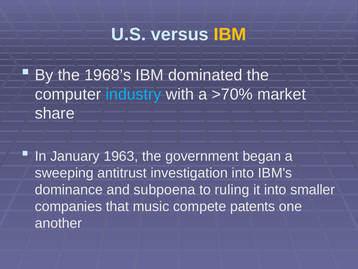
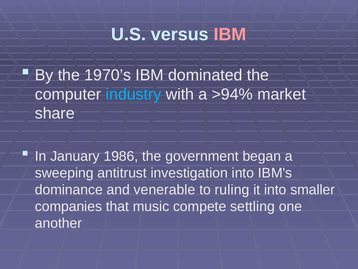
IBM colour: yellow -> pink (230, 34)
1968’s: 1968’s -> 1970’s (108, 75)
>70%: >70% -> >94% (232, 94)
1963: 1963 -> 1986 (121, 156)
subpoena: subpoena -> venerable (165, 190)
patents: patents -> settling (253, 206)
